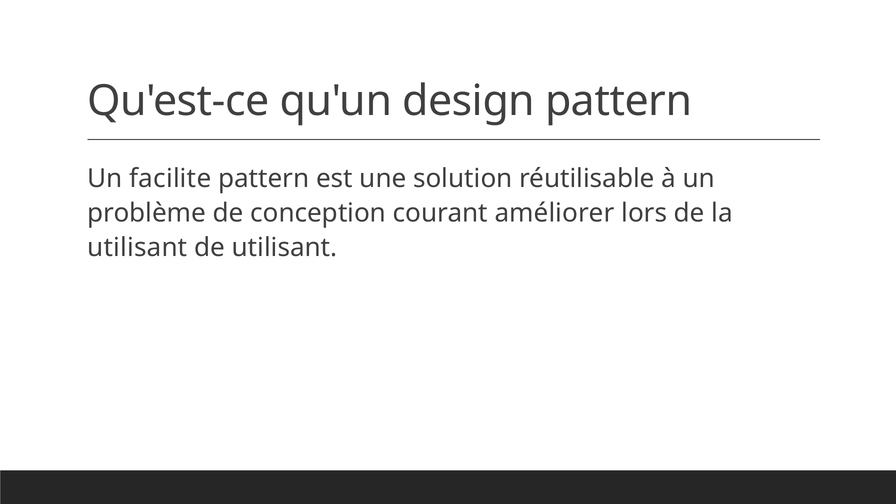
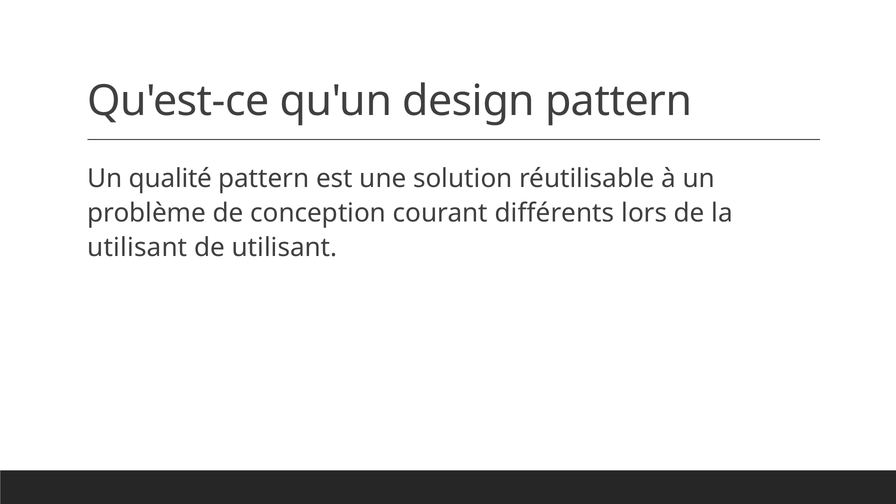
facilite: facilite -> qualité (170, 179)
améliorer: améliorer -> différents (555, 213)
